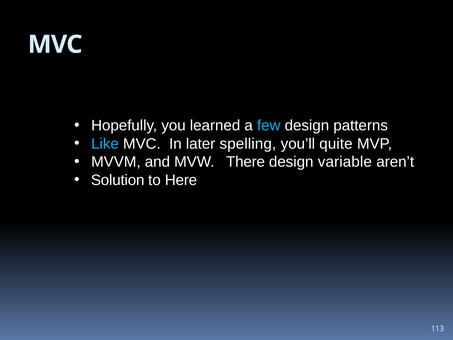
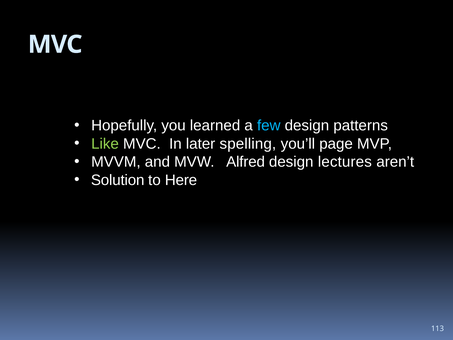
Like colour: light blue -> light green (105, 144)
quite: quite -> page (336, 144)
There: There -> Alfred (246, 162)
variable: variable -> lectures (345, 162)
